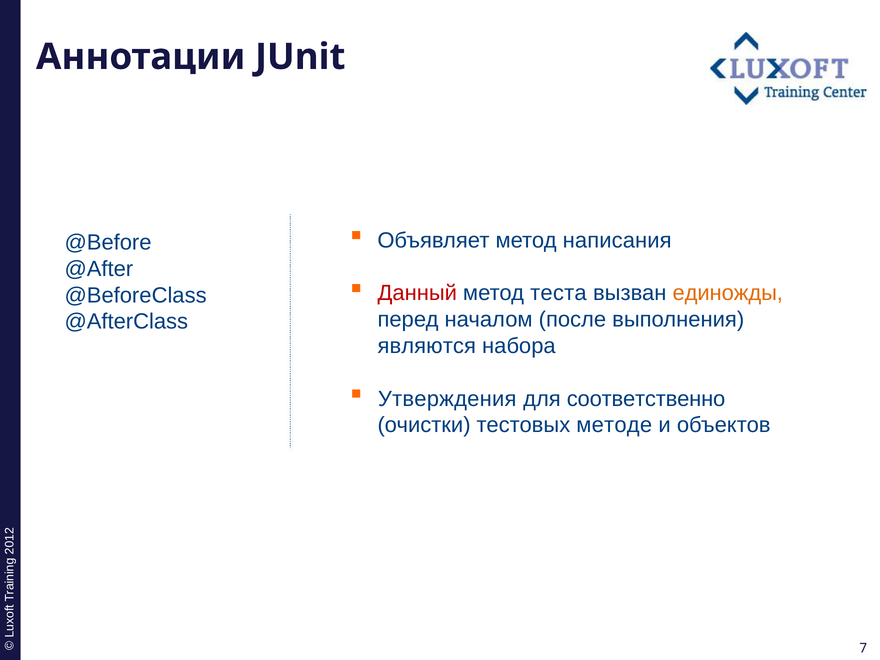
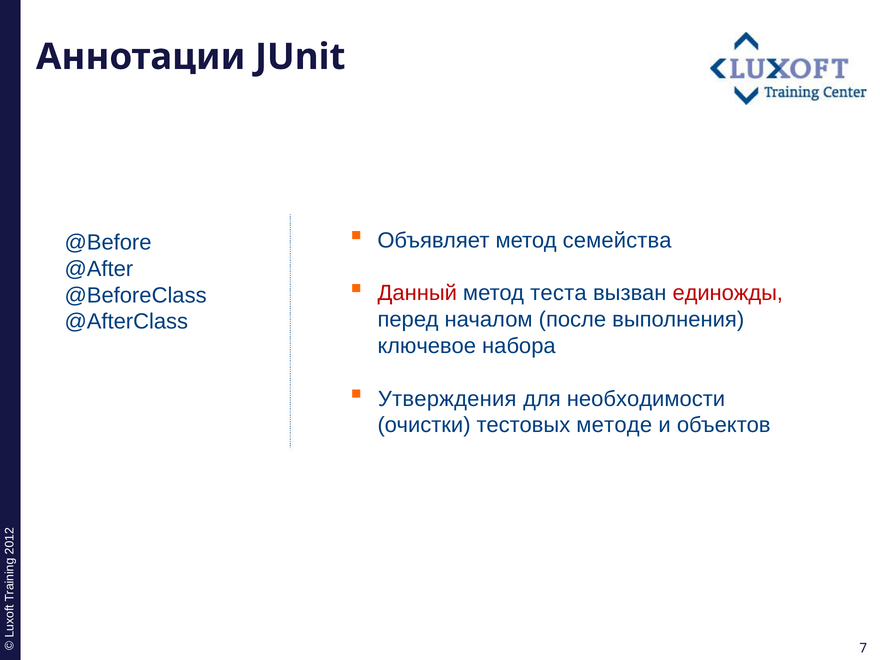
написания: написания -> семейства (617, 240)
единожды colour: orange -> red (728, 293)
являются: являются -> ключевое (427, 346)
соответственно: соответственно -> необходимости (646, 399)
